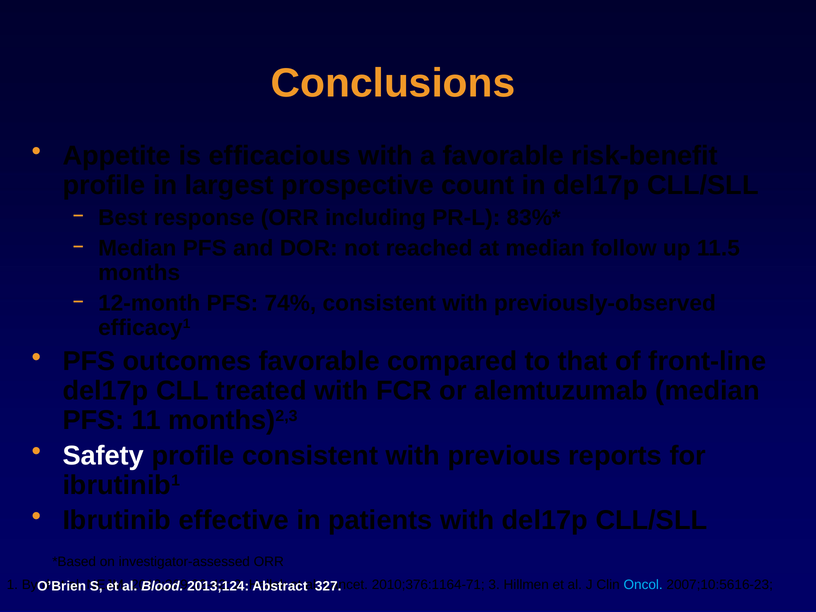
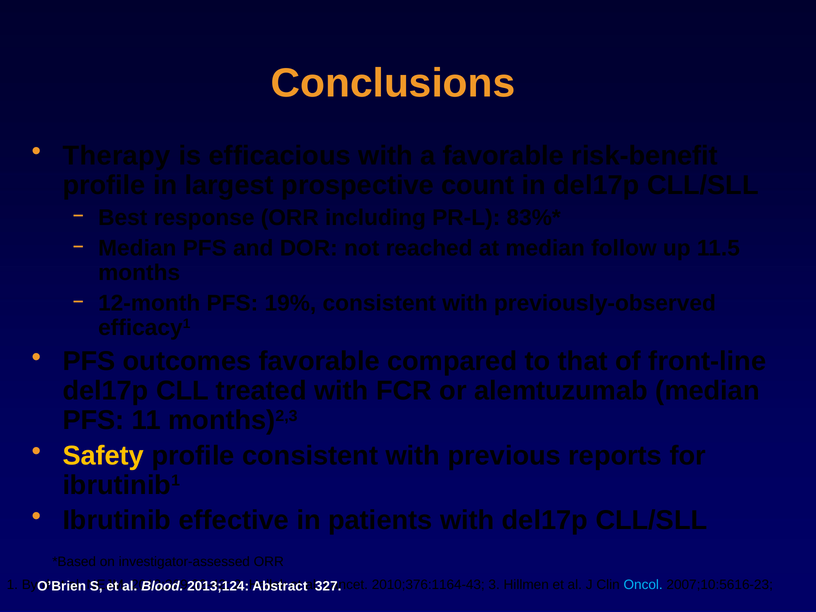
Appetite: Appetite -> Therapy (117, 156)
74%: 74% -> 19% (290, 303)
Safety colour: white -> yellow (103, 456)
2010;376:1164-71: 2010;376:1164-71 -> 2010;376:1164-43 (428, 585)
